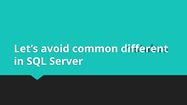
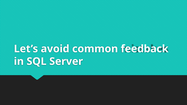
different: different -> feedback (145, 49)
